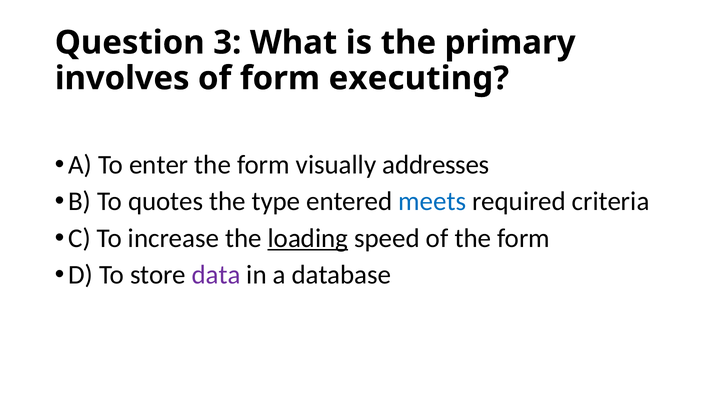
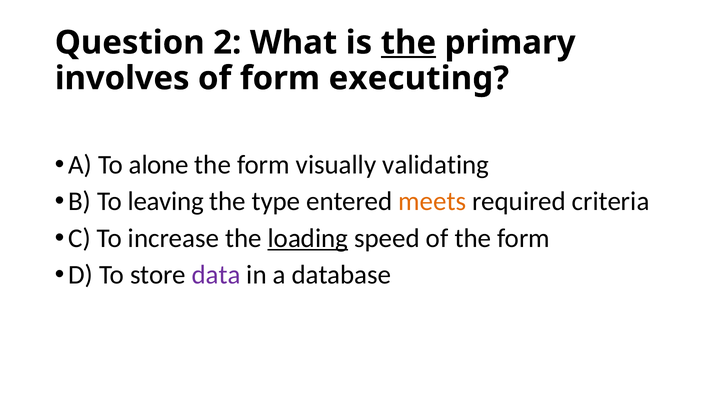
3: 3 -> 2 (227, 43)
the underline: none -> present (408, 43)
enter: enter -> alone (159, 165)
addresses: addresses -> validating (436, 165)
quotes: quotes -> leaving (166, 201)
meets colour: blue -> orange (432, 201)
